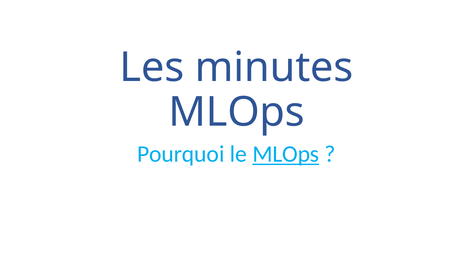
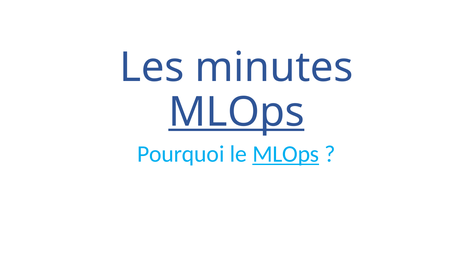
MLOps underline: none -> present (237, 112)
